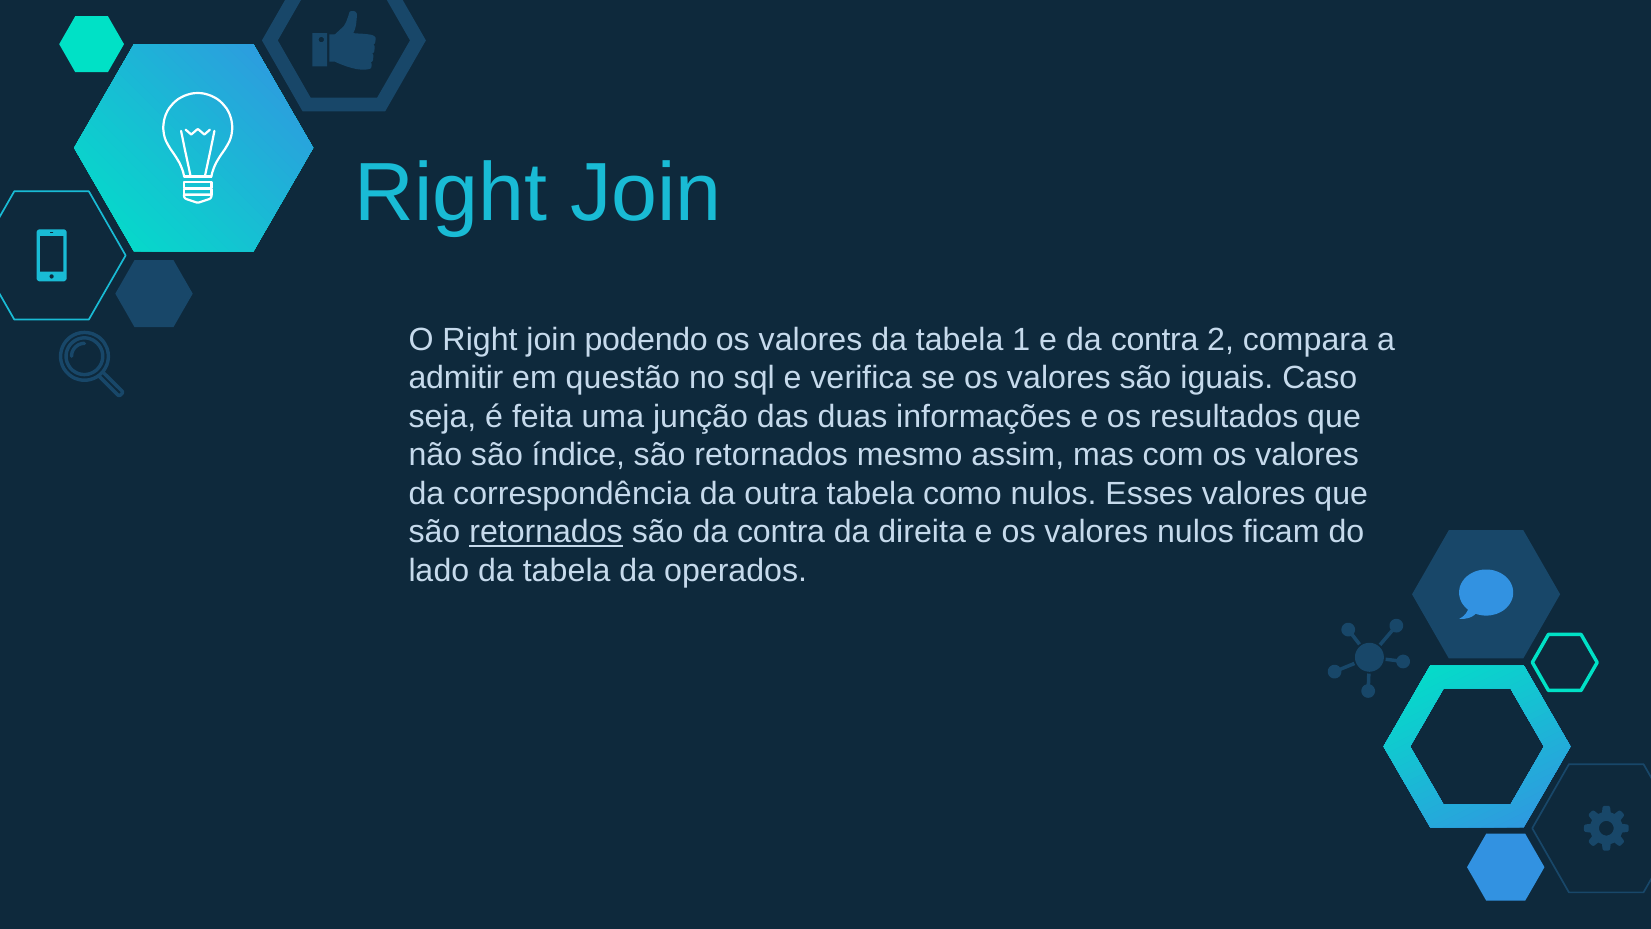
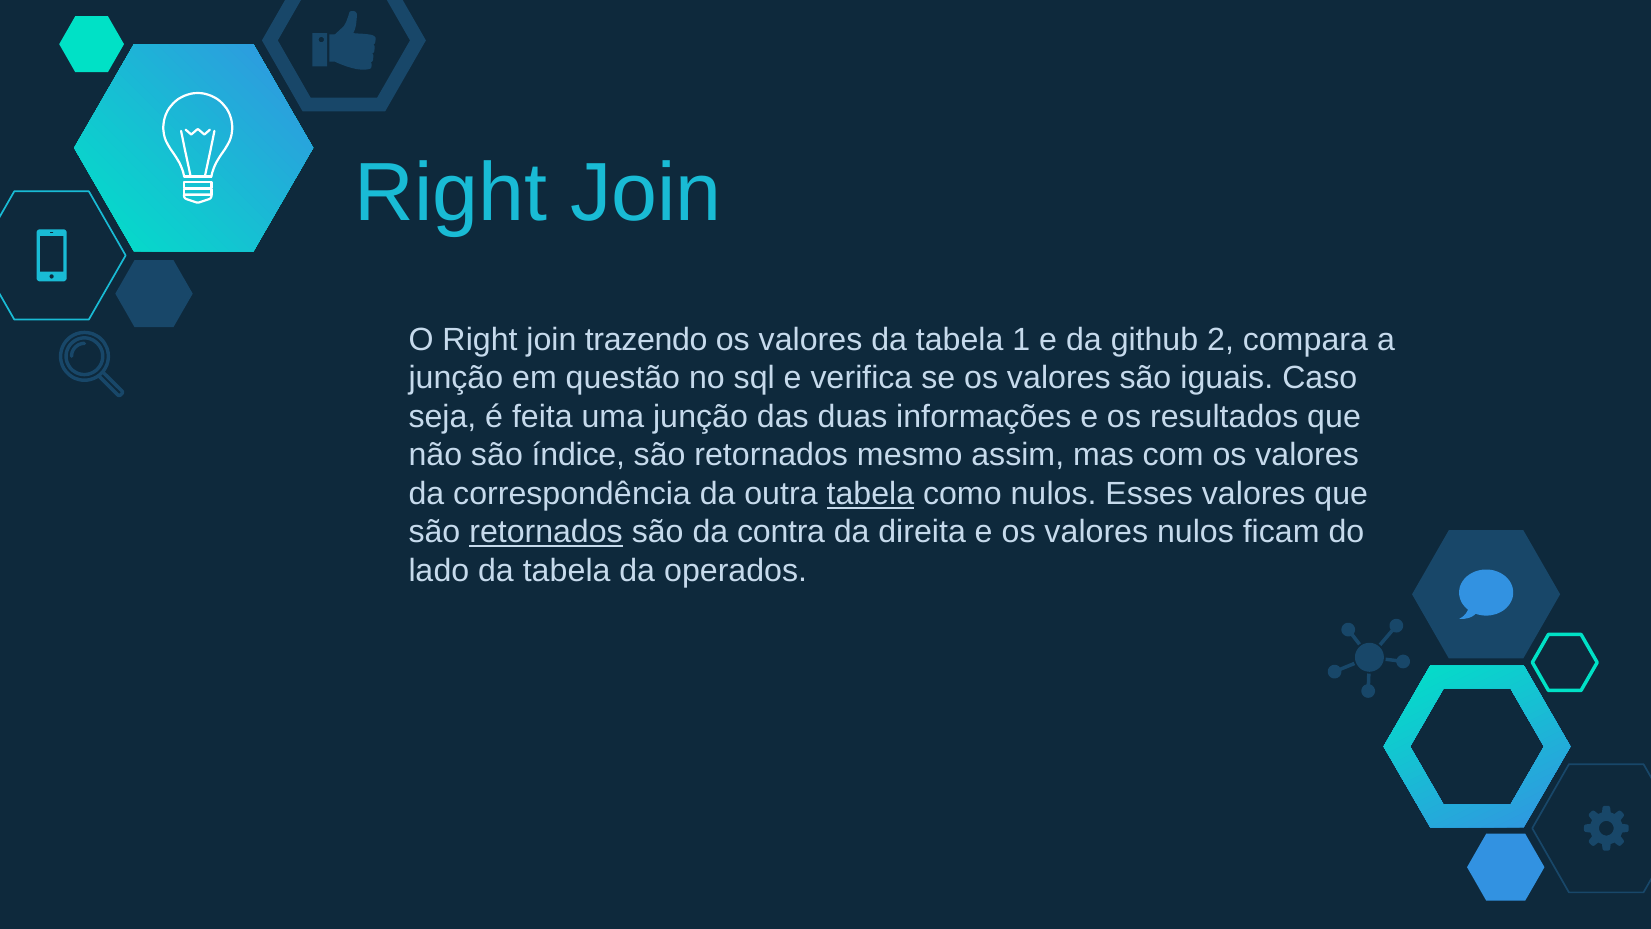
podendo: podendo -> trazendo (646, 339)
e da contra: contra -> github (1154, 339)
admitir: admitir -> junção (456, 378)
tabela underline: none -> present (870, 494)
